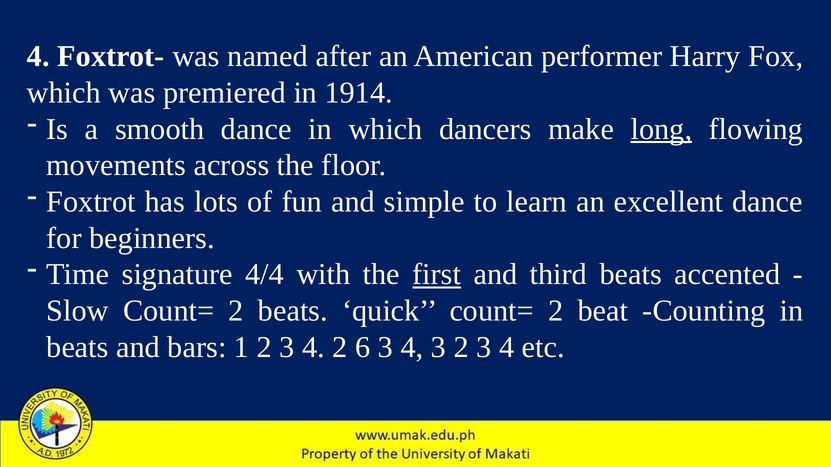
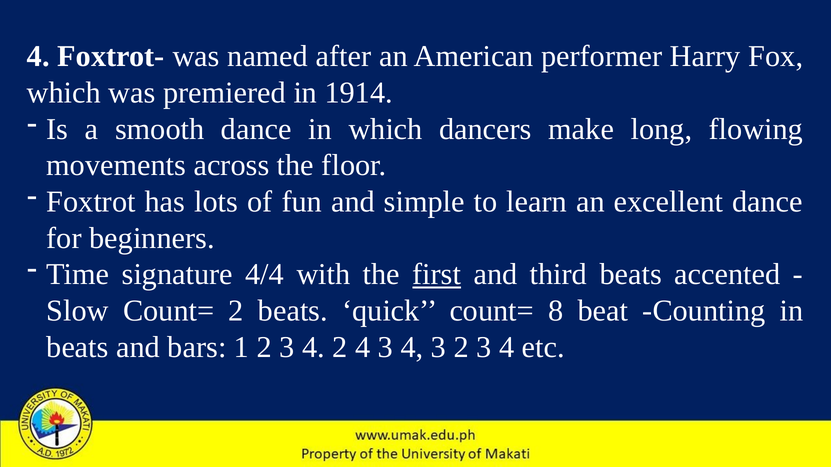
long underline: present -> none (661, 129)
quick count= 2: 2 -> 8 (556, 311)
2 6: 6 -> 4 (363, 347)
